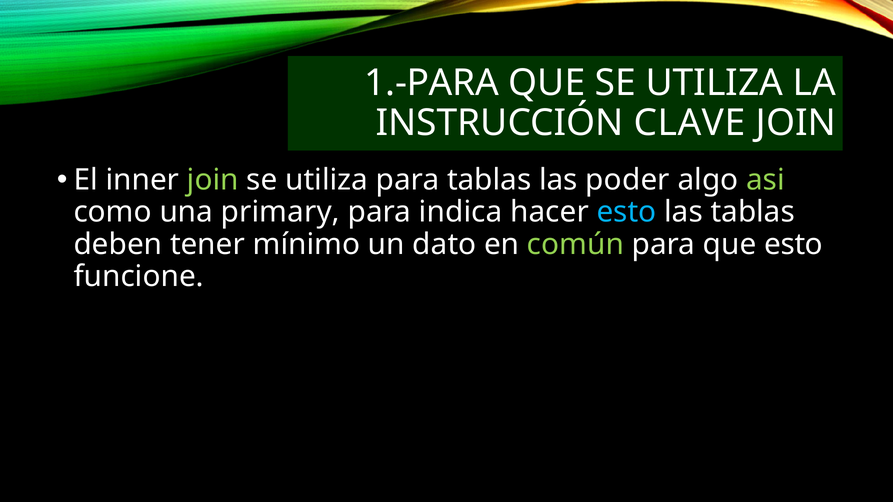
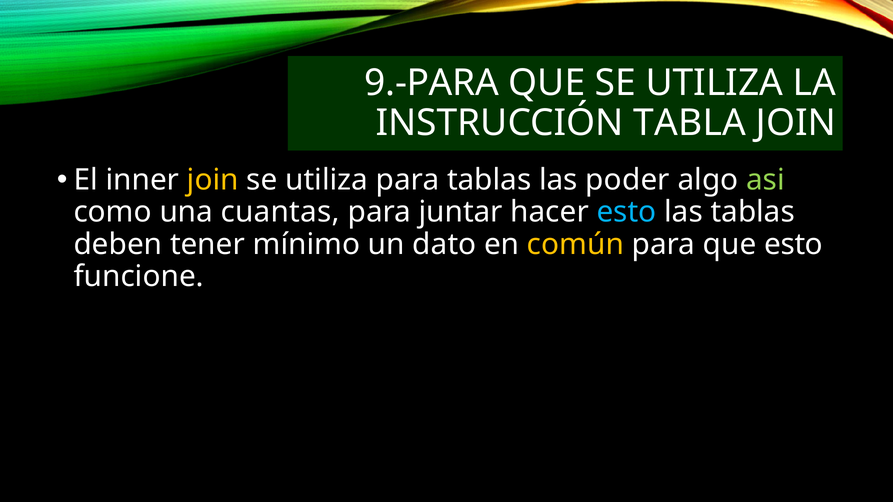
1.-PARA: 1.-PARA -> 9.-PARA (432, 83)
CLAVE: CLAVE -> TABLA (690, 123)
join colour: light green -> yellow (213, 180)
primary: primary -> cuantas (280, 212)
indica: indica -> juntar (461, 212)
común colour: light green -> yellow (575, 244)
